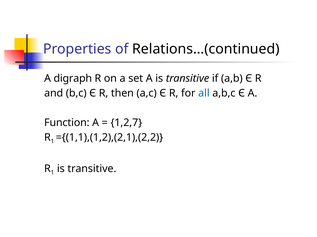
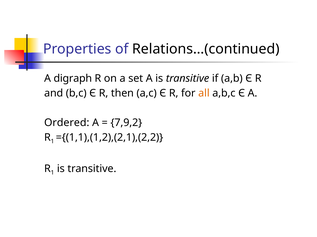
all colour: blue -> orange (204, 93)
Function: Function -> Ordered (67, 123)
1,2,7: 1,2,7 -> 7,9,2 (126, 123)
